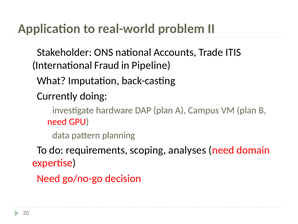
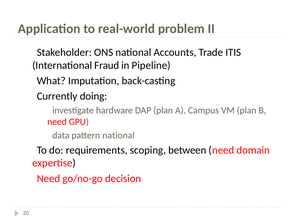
pattern planning: planning -> national (118, 135)
analyses: analyses -> between (187, 150)
